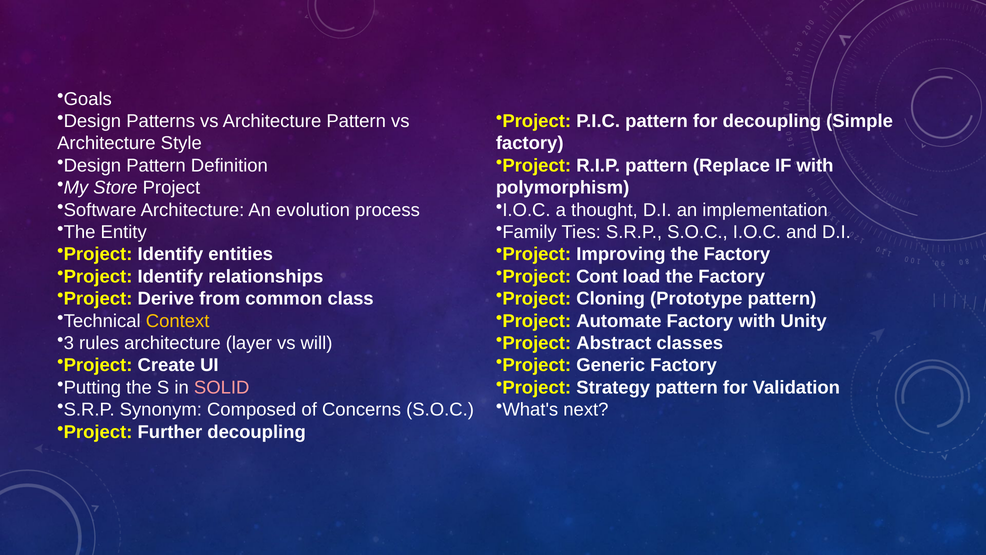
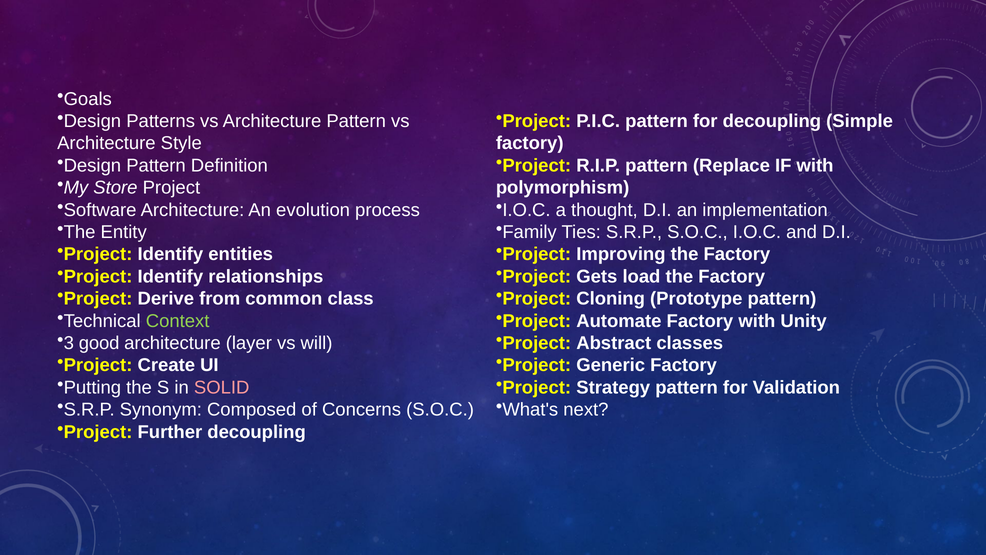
Cont: Cont -> Gets (597, 276)
Context colour: yellow -> light green (178, 321)
rules: rules -> good (99, 343)
